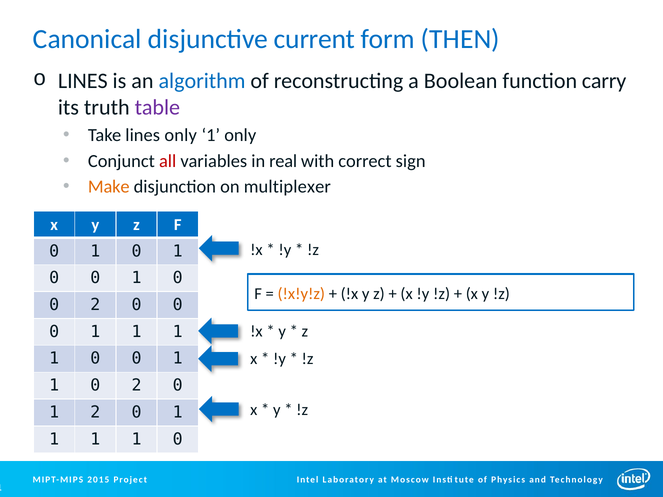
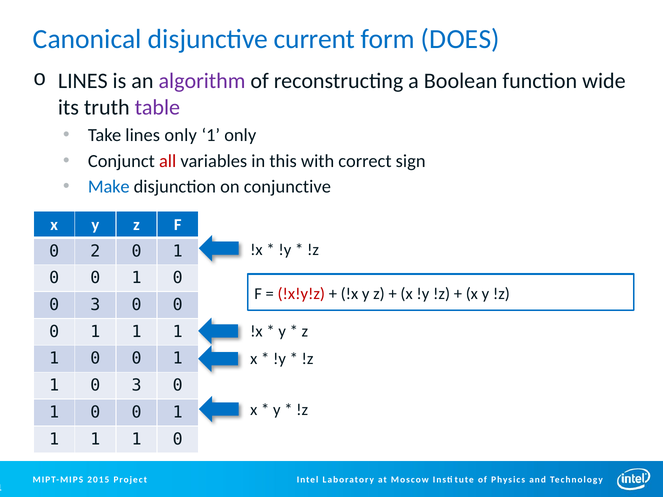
THEN: THEN -> DOES (460, 39)
algorithm colour: blue -> purple (202, 81)
carry: carry -> wide (604, 81)
real: real -> this (283, 161)
Make colour: orange -> blue (109, 187)
multiplexer: multiplexer -> conjunctive (287, 187)
1: 1 -> 2 (95, 251)
!x!y!z colour: orange -> red (301, 294)
2: 2 -> 3 (95, 305)
1 0 2: 2 -> 3 (137, 386)
2: 2 -> 0 (95, 412)
